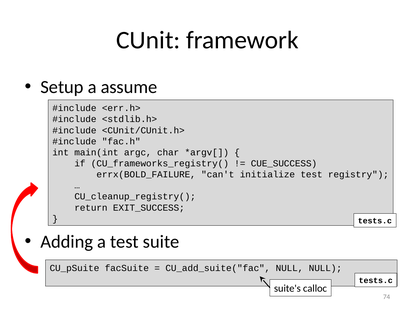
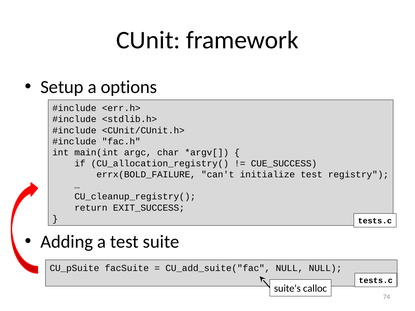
assume: assume -> options (129, 87)
CU_frameworks_registry(: CU_frameworks_registry( -> CU_allocation_registry( (160, 164)
